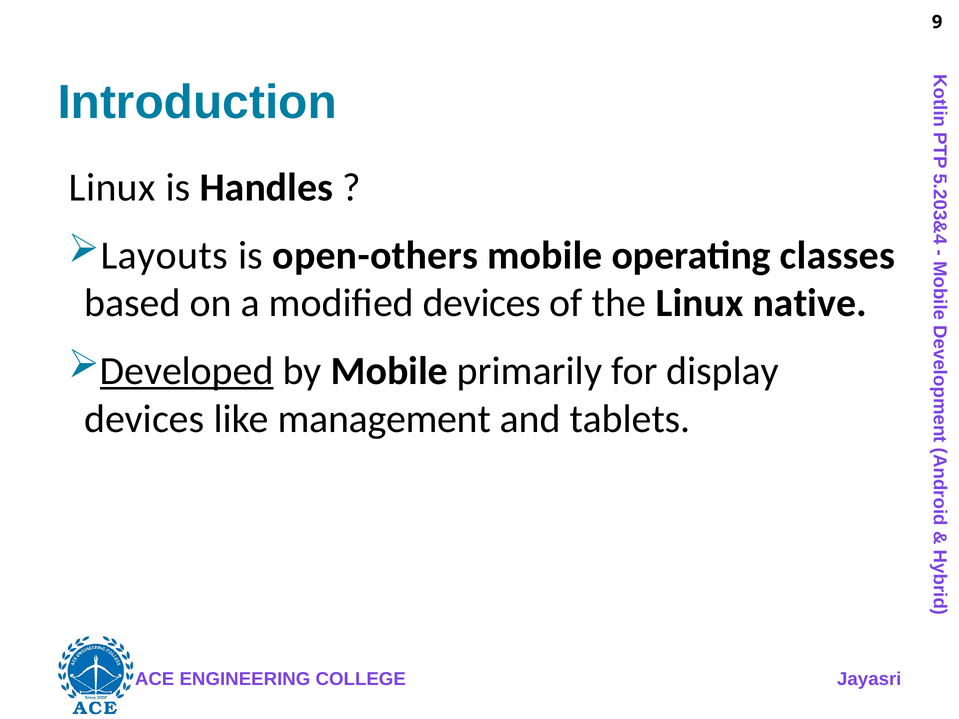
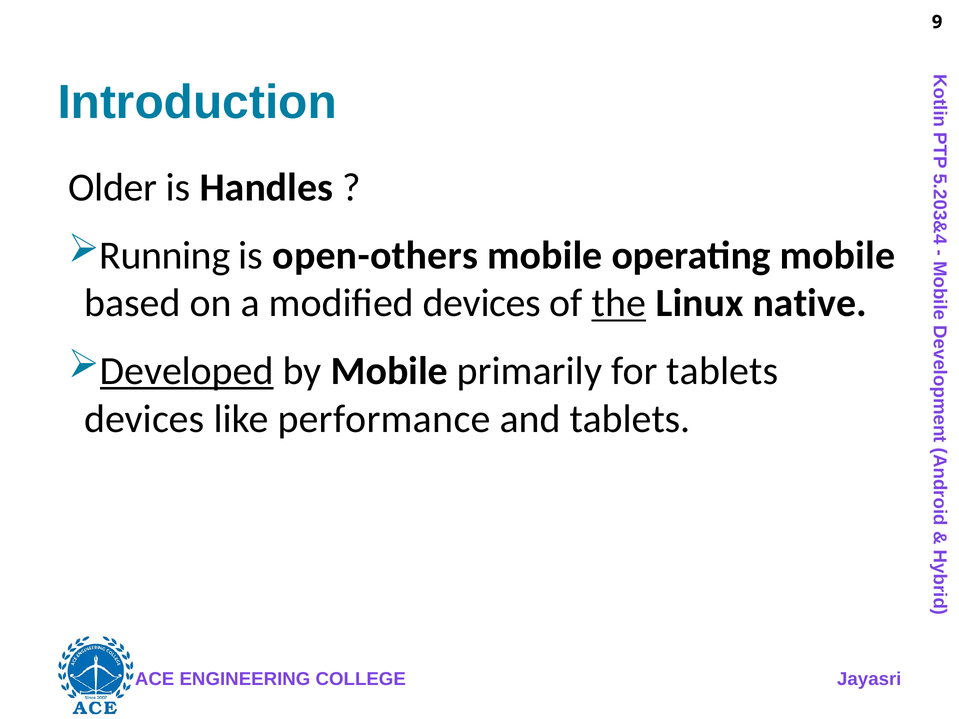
Linux: Linux -> Older (113, 188)
Layouts: Layouts -> Running (165, 255)
operating classes: classes -> mobile (838, 255)
the underline: none -> present (619, 303)
for display: display -> tablets (722, 371)
management: management -> performance (384, 419)
